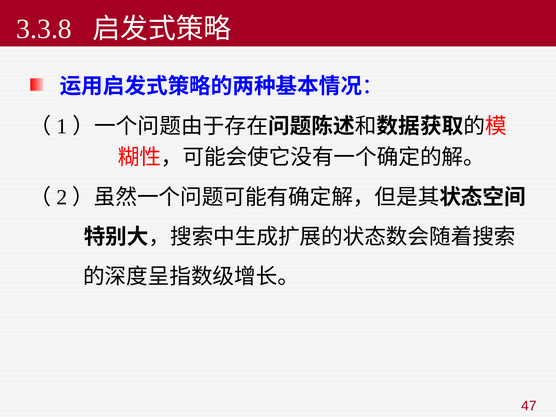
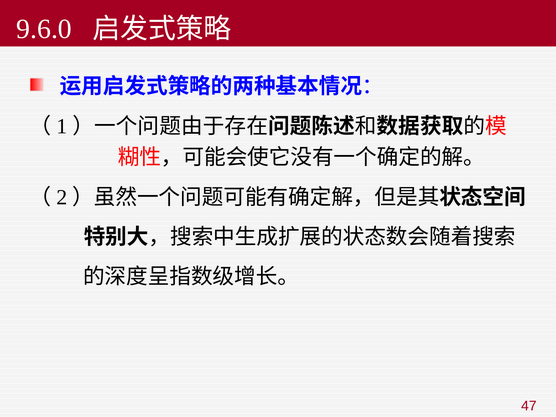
3.3.8: 3.3.8 -> 9.6.0 (44, 29)
